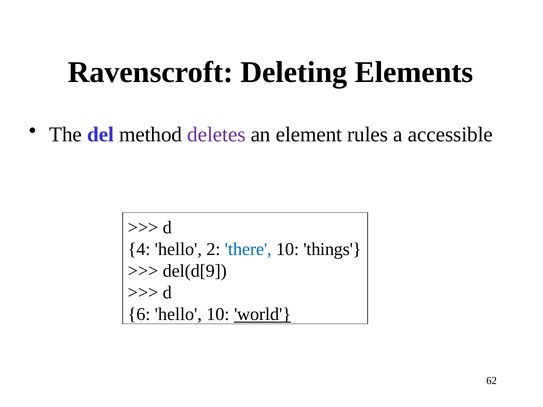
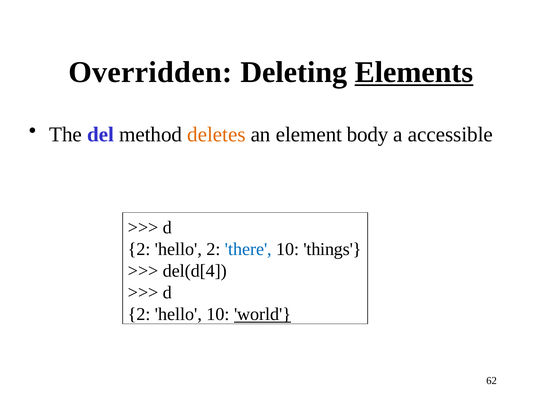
Ravenscroft: Ravenscroft -> Overridden (150, 72)
Elements underline: none -> present (414, 72)
deletes colour: purple -> orange (216, 135)
rules: rules -> body (368, 135)
4: 4 -> 2 (139, 249)
del(d[9: del(d[9 -> del(d[4 (195, 271)
6: 6 -> 2 (139, 314)
